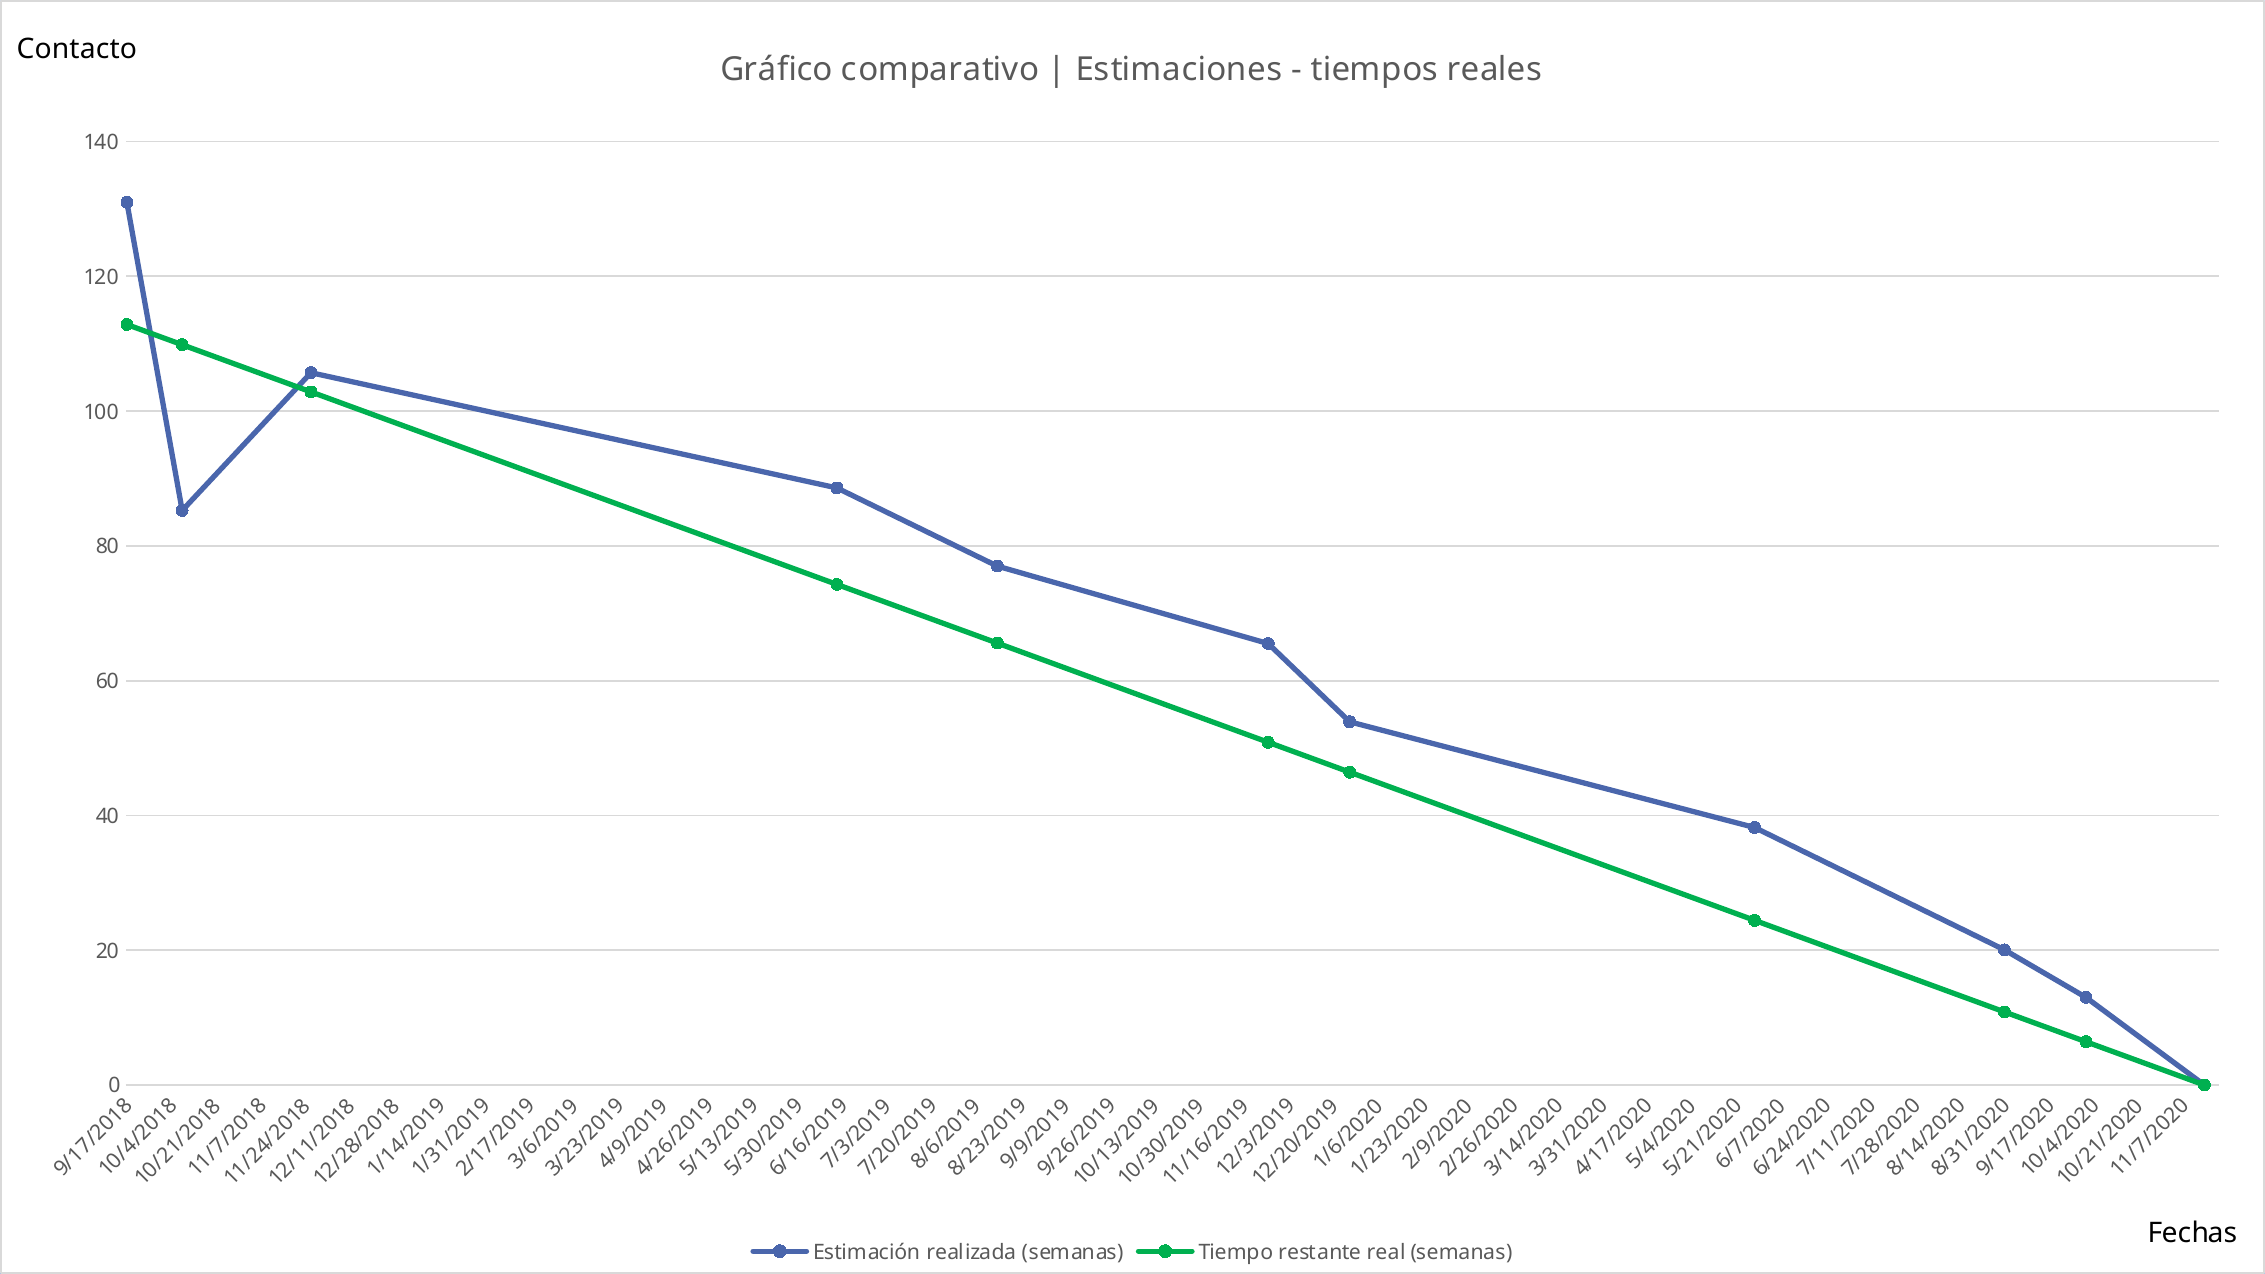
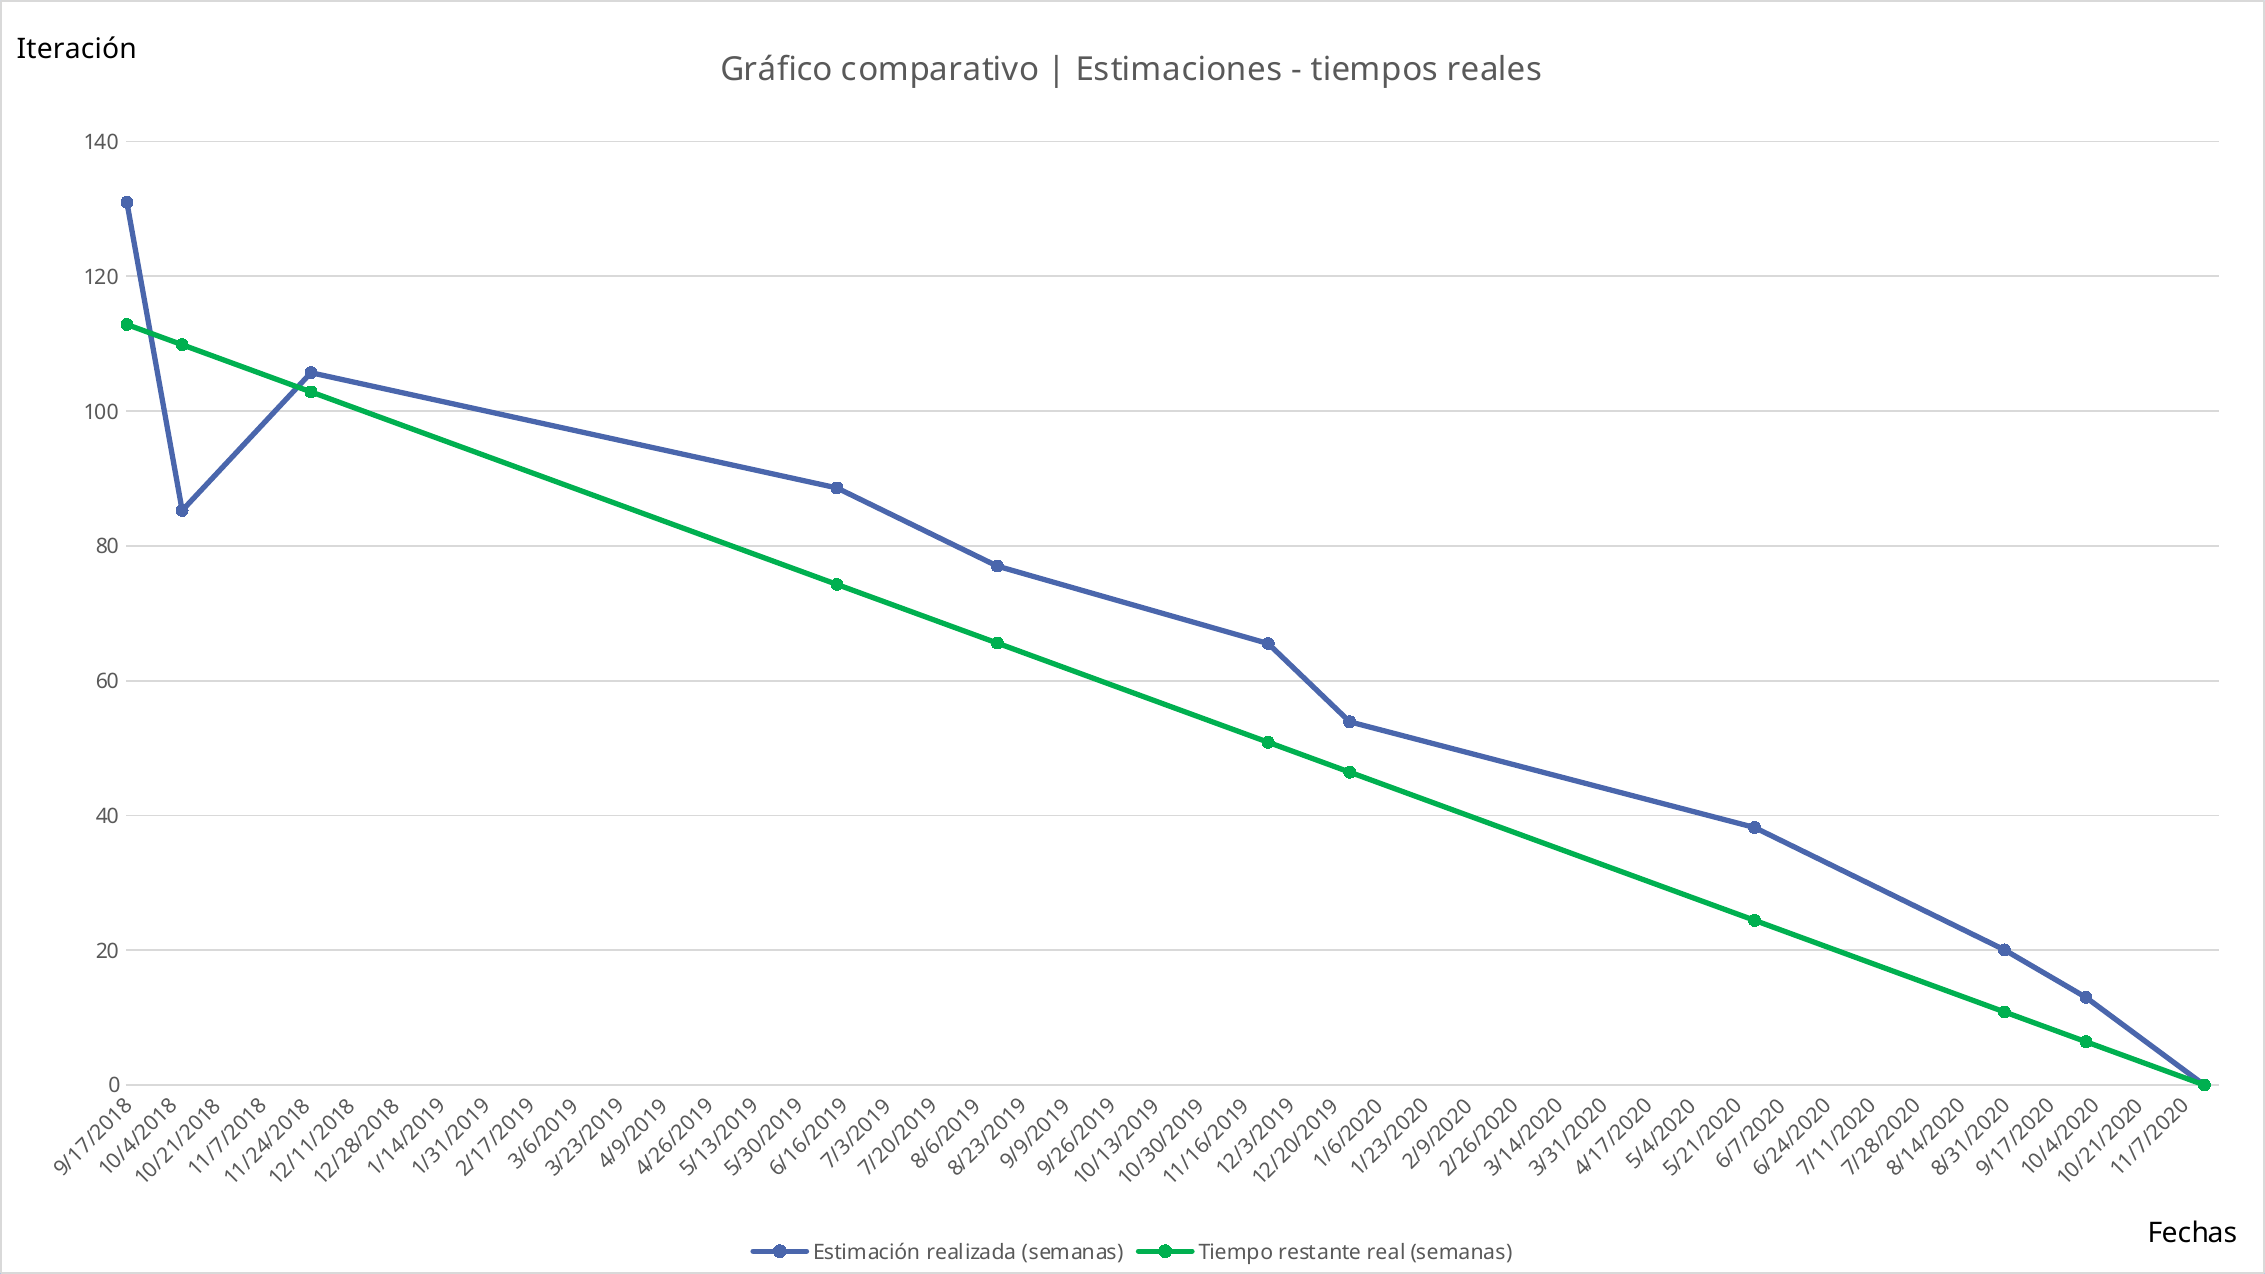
Contacto: Contacto -> Iteración (77, 49)
